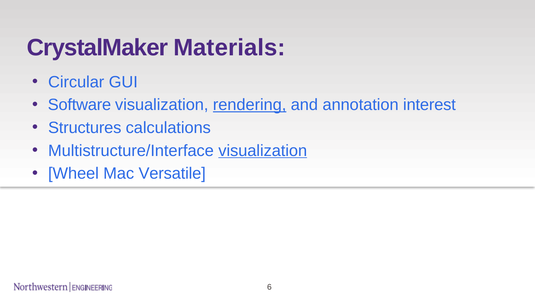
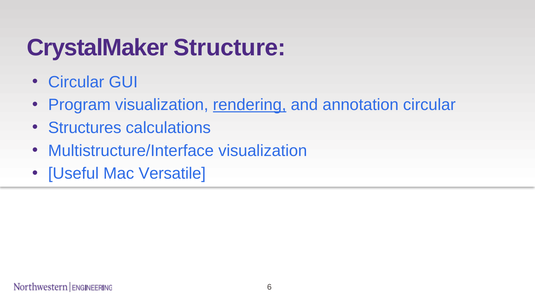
Materials: Materials -> Structure (230, 48)
Software: Software -> Program (79, 105)
annotation interest: interest -> circular (429, 105)
visualization underline: present -> none (263, 151)
Wheel: Wheel -> Useful (73, 173)
